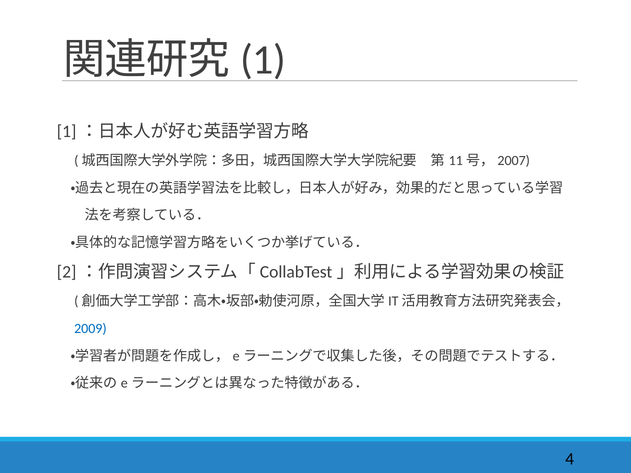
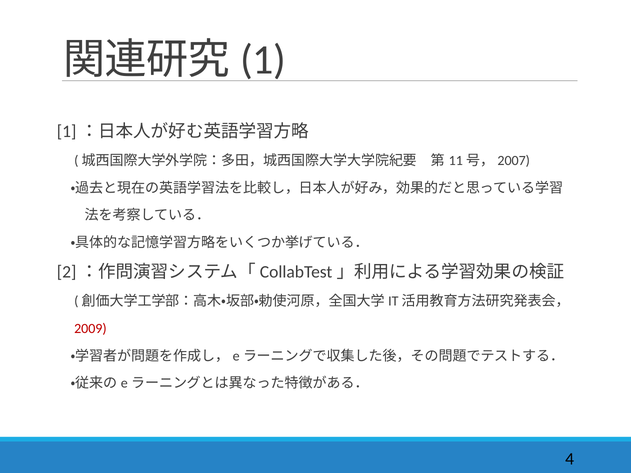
2009 colour: blue -> red (90, 329)
